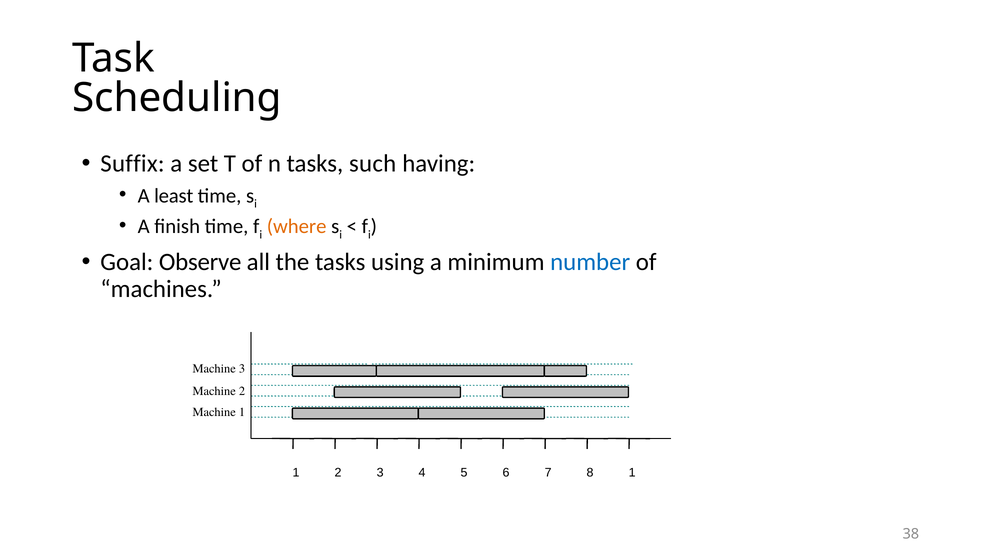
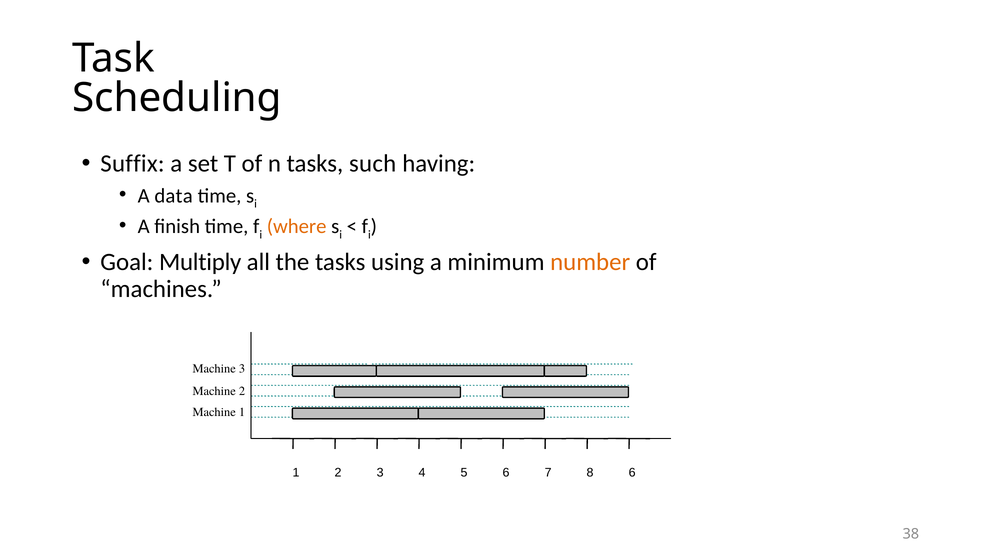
least: least -> data (174, 196)
Observe: Observe -> Multiply (200, 262)
number colour: blue -> orange (590, 262)
1 1: 1 -> 6 (632, 472)
